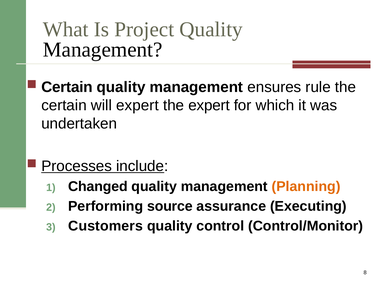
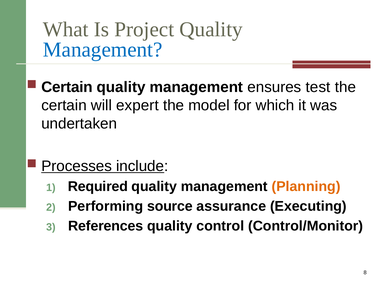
Management colour: black -> blue (103, 50)
rule: rule -> test (318, 87)
the expert: expert -> model (209, 105)
Changed: Changed -> Required (98, 186)
Customers: Customers -> References (106, 225)
